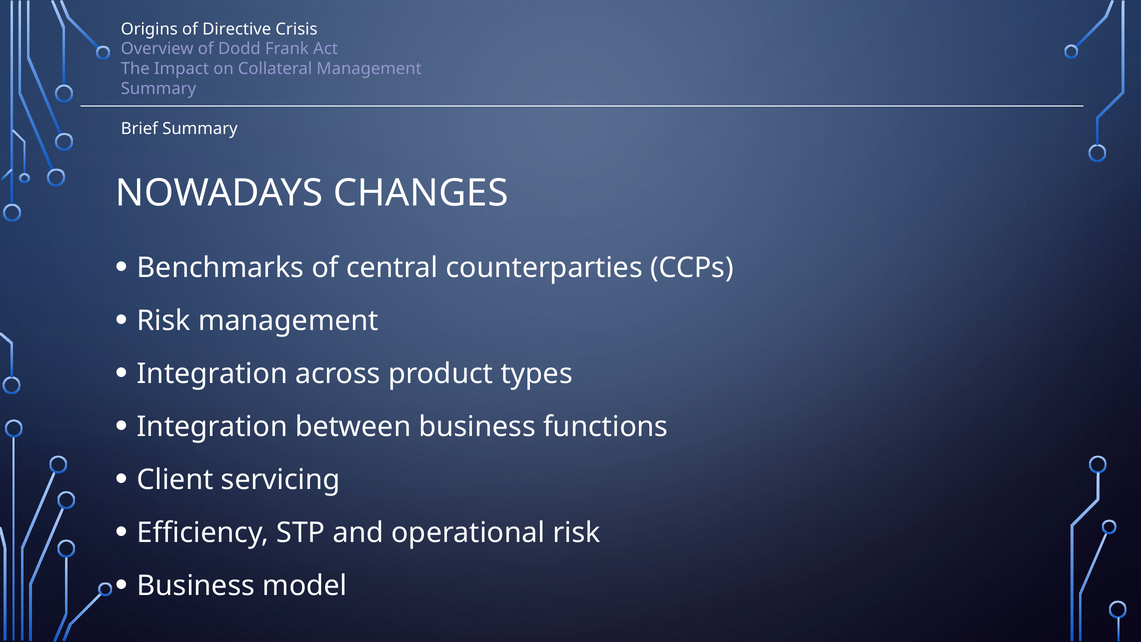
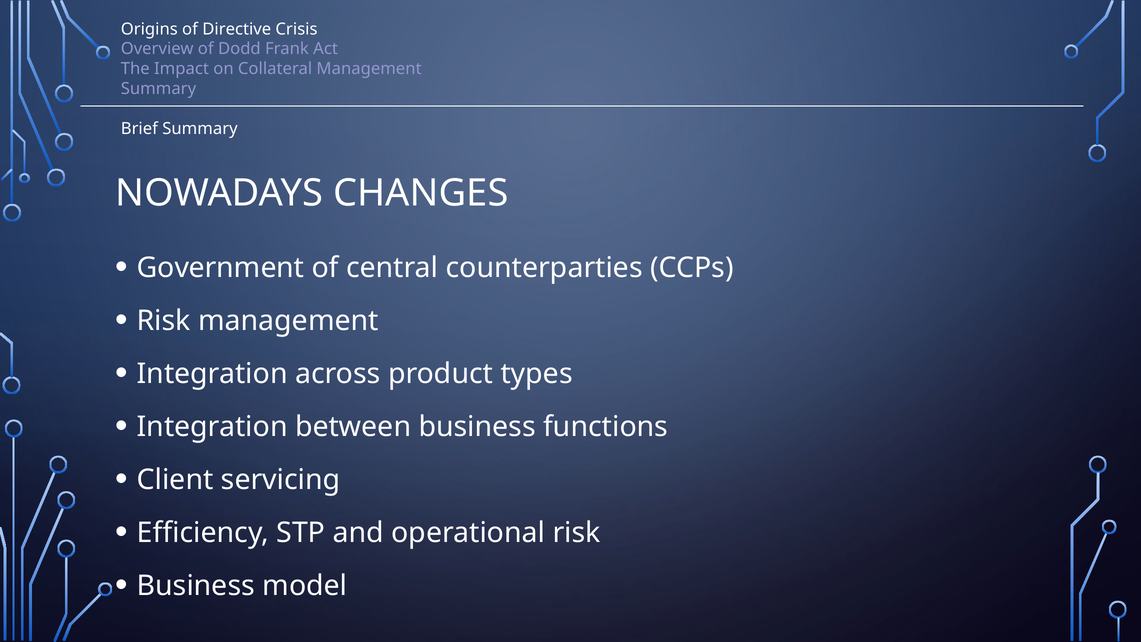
Benchmarks: Benchmarks -> Government (221, 268)
